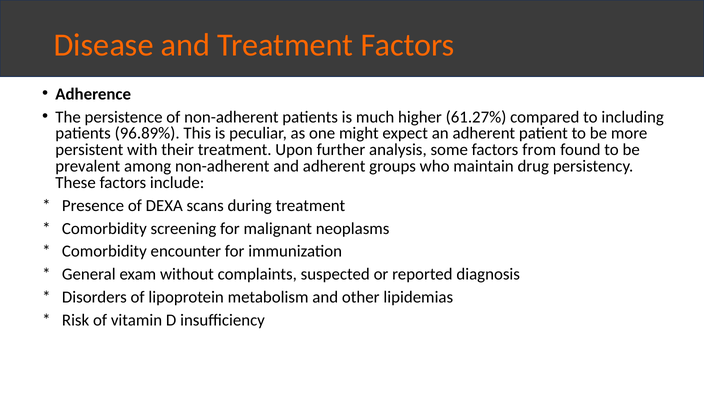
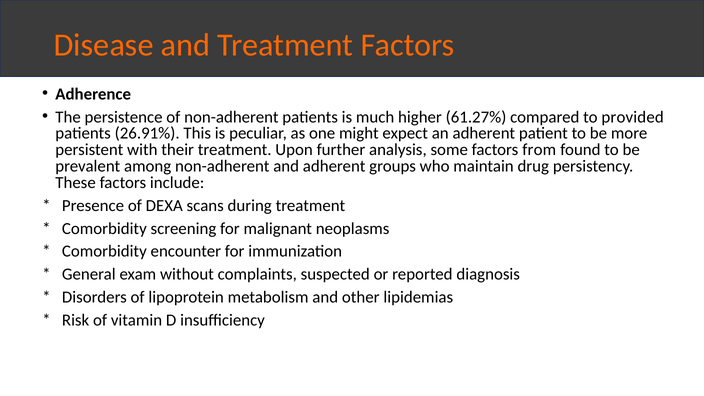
including: including -> provided (633, 117)
96.89%: 96.89% -> 26.91% (147, 133)
